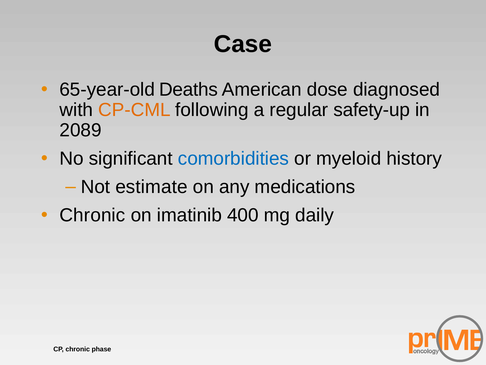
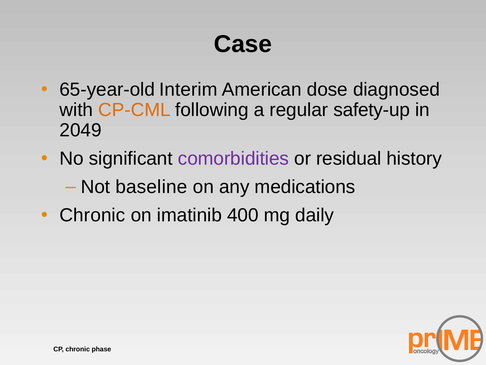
Deaths: Deaths -> Interim (188, 89)
2089: 2089 -> 2049 (81, 130)
comorbidities colour: blue -> purple (233, 158)
myeloid: myeloid -> residual (349, 158)
estimate: estimate -> baseline (151, 187)
